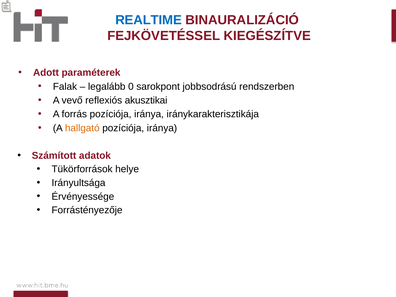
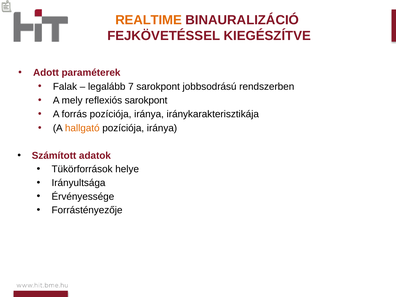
REALTIME colour: blue -> orange (149, 20)
0: 0 -> 7 (131, 86)
vevő: vevő -> mely (72, 100)
reflexiós akusztikai: akusztikai -> sarokpont (146, 100)
